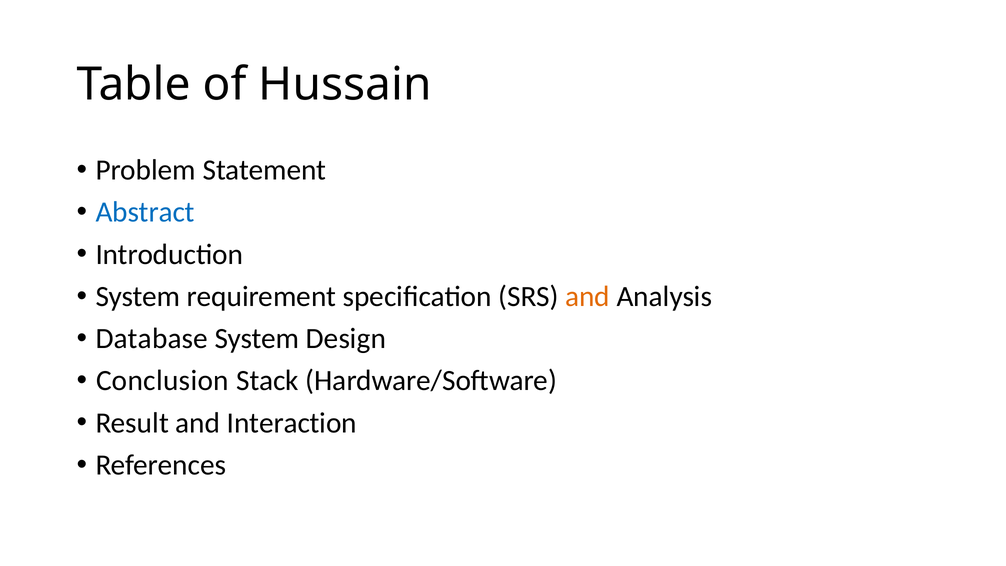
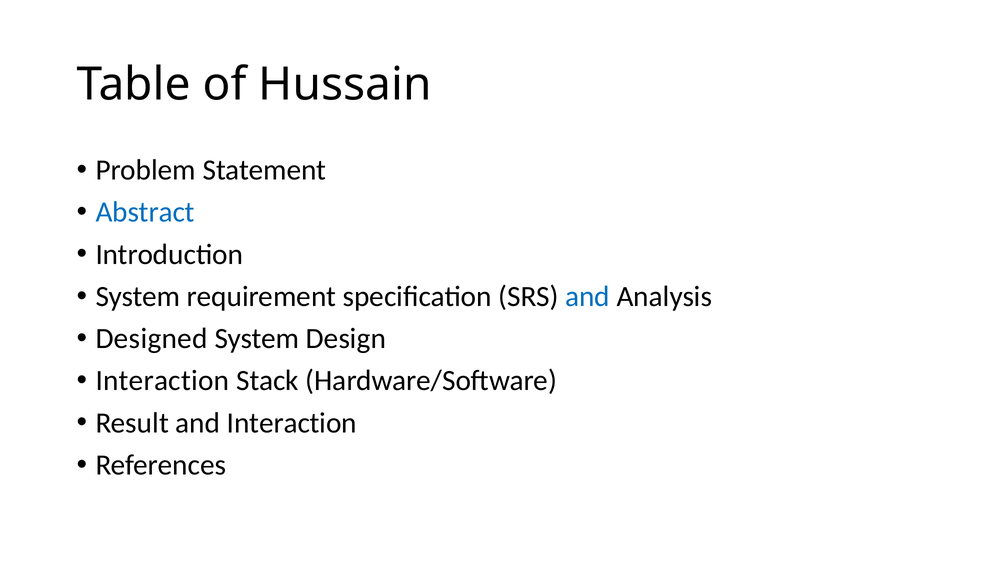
and colour: orange -> blue (587, 296)
Database: Database -> Designed (152, 339)
Conclusion: Conclusion -> Interaction (162, 381)
